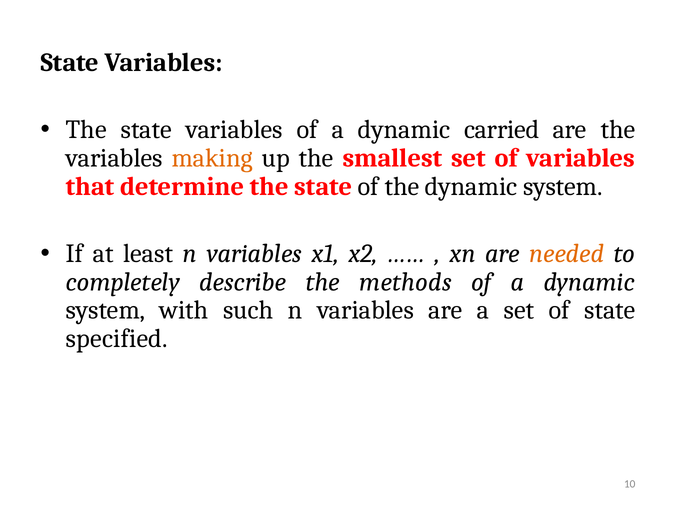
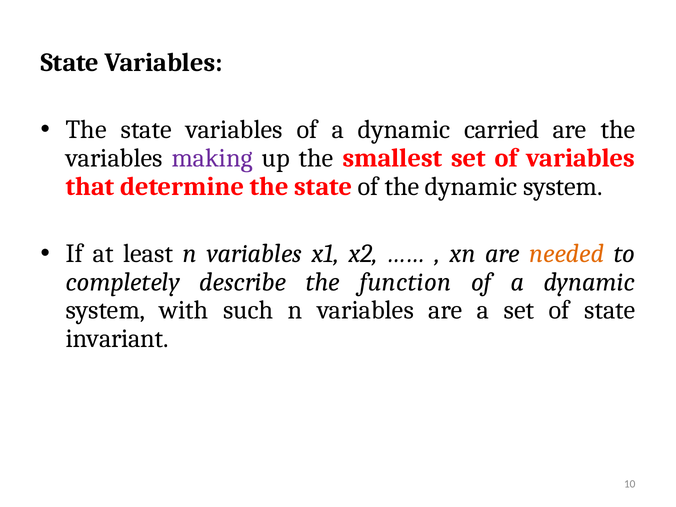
making colour: orange -> purple (212, 158)
methods: methods -> function (405, 282)
specified: specified -> invariant (117, 339)
